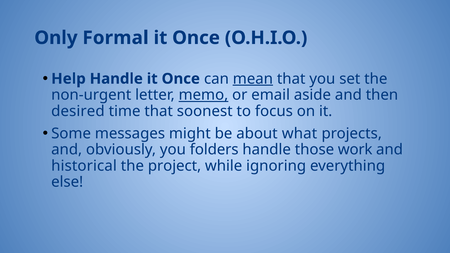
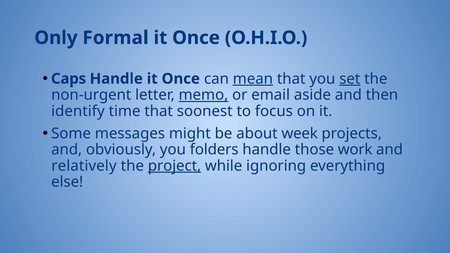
Help: Help -> Caps (69, 79)
set underline: none -> present (350, 79)
desired: desired -> identify (78, 111)
what: what -> week (300, 133)
historical: historical -> relatively (84, 166)
project underline: none -> present (174, 166)
